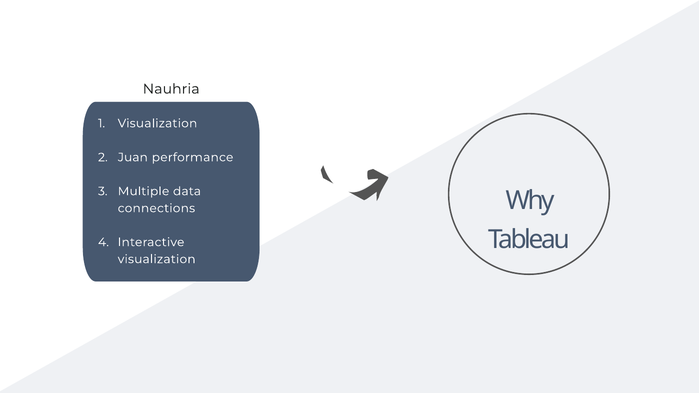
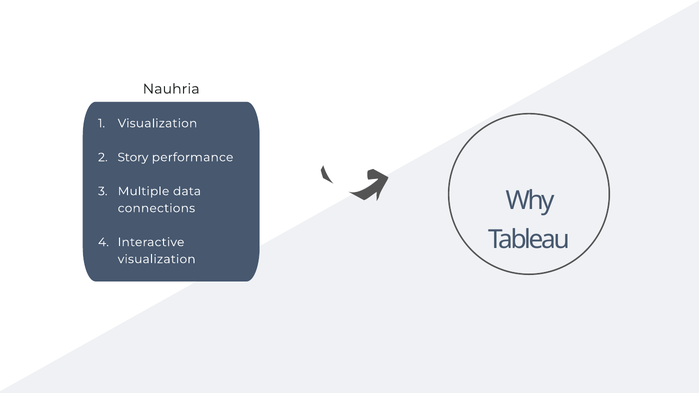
Juan: Juan -> Story (133, 157)
